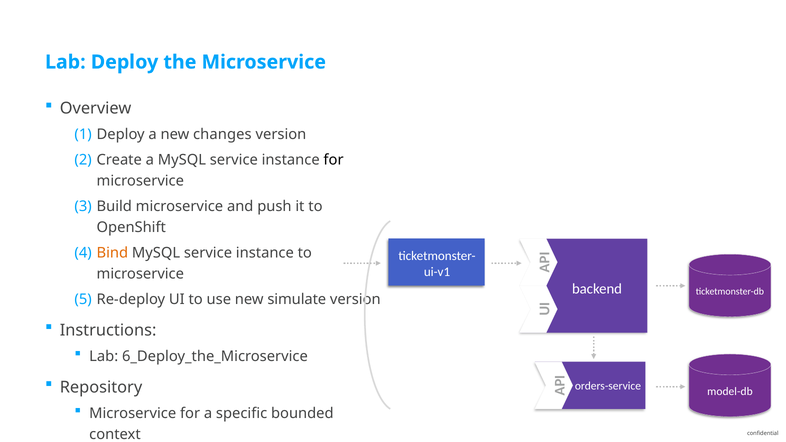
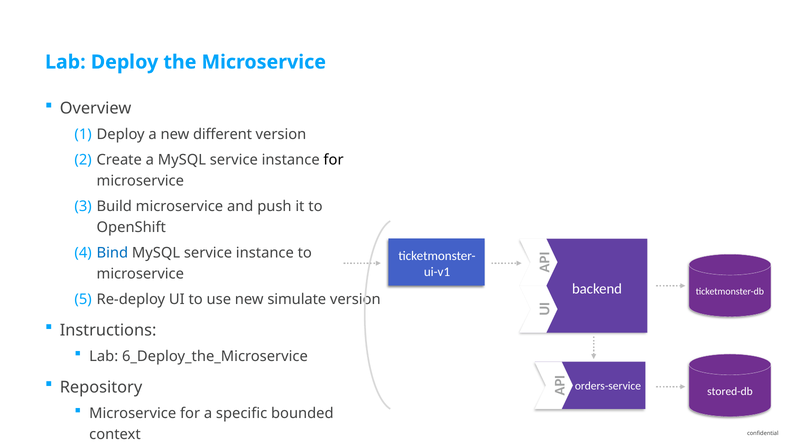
changes: changes -> different (222, 135)
Bind colour: orange -> blue (112, 253)
model-db: model-db -> stored-db (730, 391)
